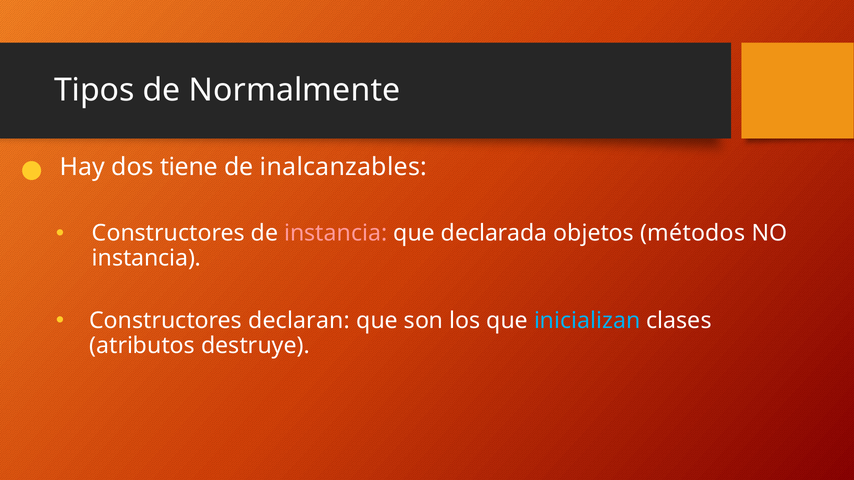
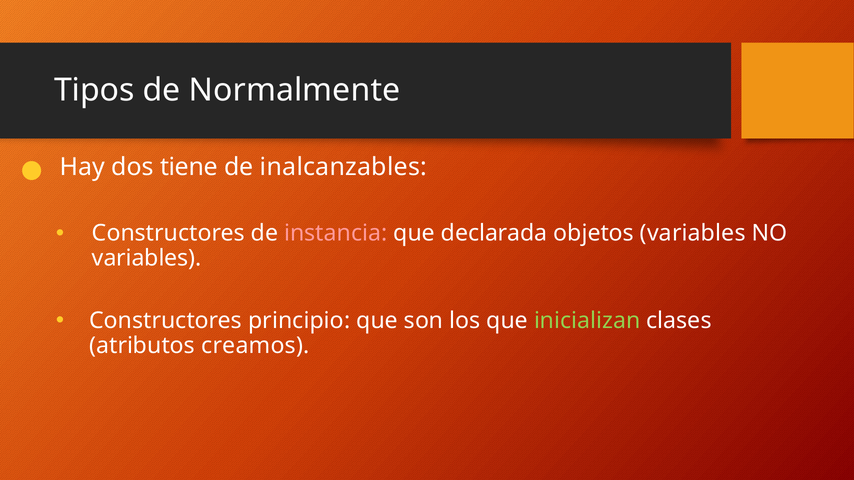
objetos métodos: métodos -> variables (693, 233)
instancia: instancia -> variables (147, 258)
declaran: declaran -> principio (299, 321)
inicializan colour: light blue -> light green (587, 321)
destruye: destruye -> creamos (255, 346)
